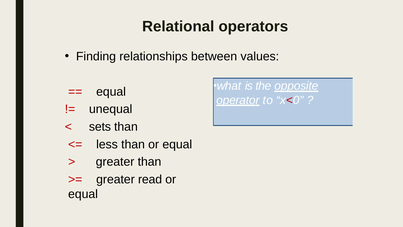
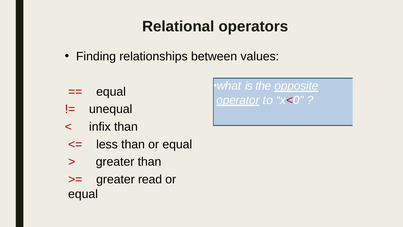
sets: sets -> infix (100, 127)
